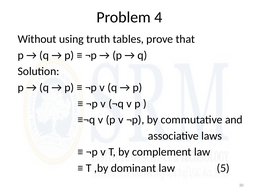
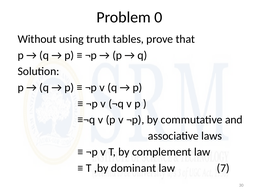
4: 4 -> 0 (158, 17)
5: 5 -> 7 (223, 168)
